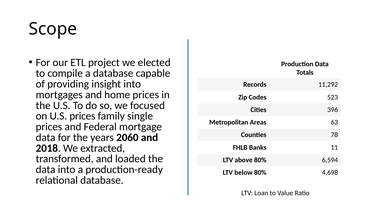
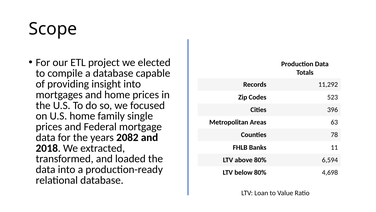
U.S prices: prices -> home (82, 116)
2060: 2060 -> 2082 (127, 137)
